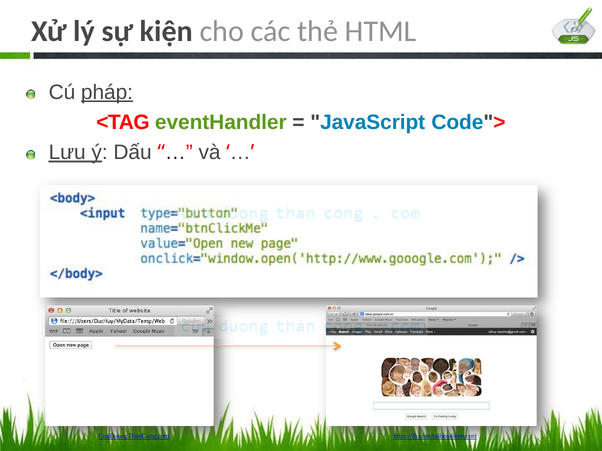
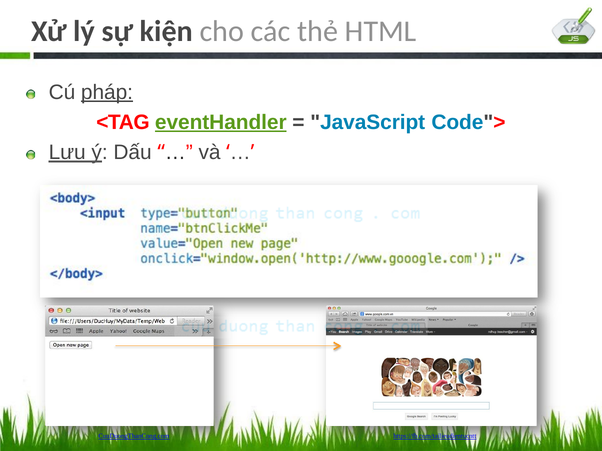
eventHandler underline: none -> present (221, 122)
